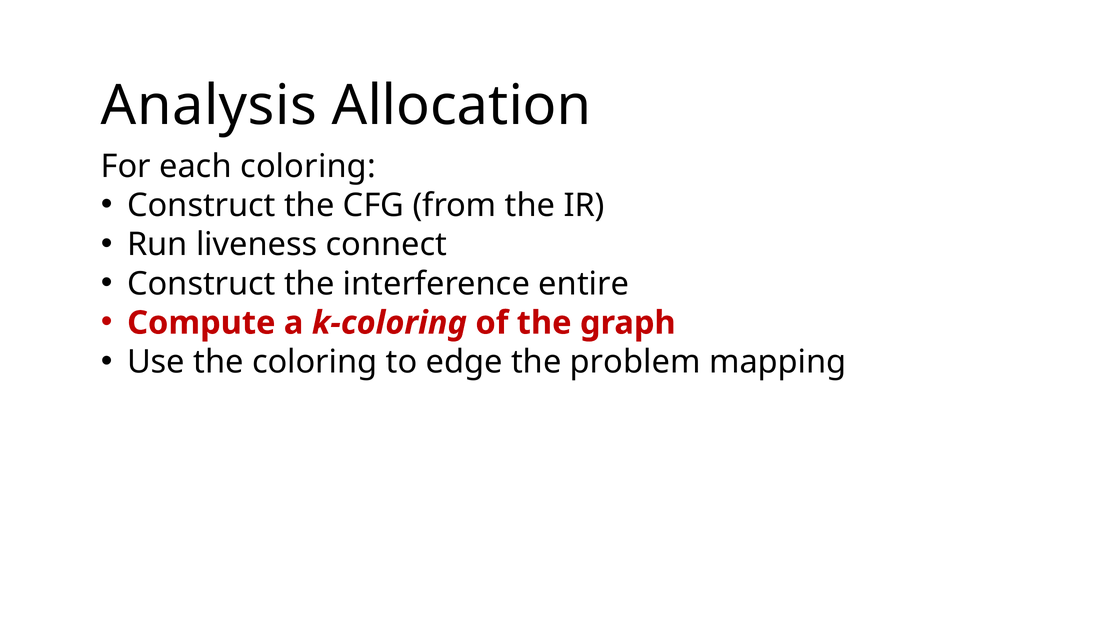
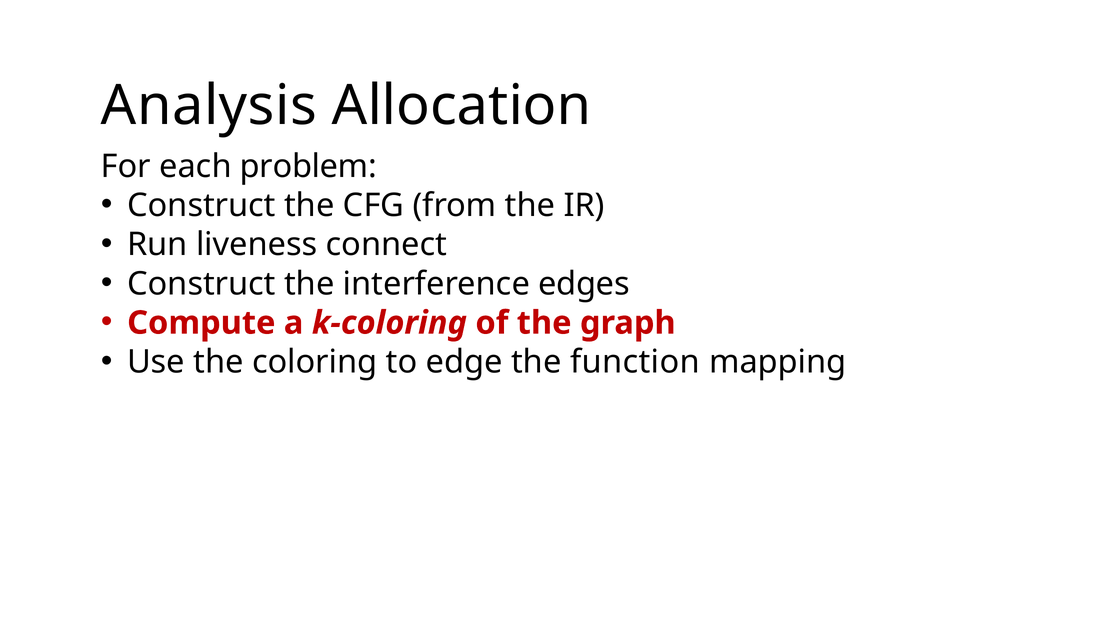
each coloring: coloring -> problem (308, 166)
entire: entire -> edges (584, 284)
problem: problem -> function (635, 362)
